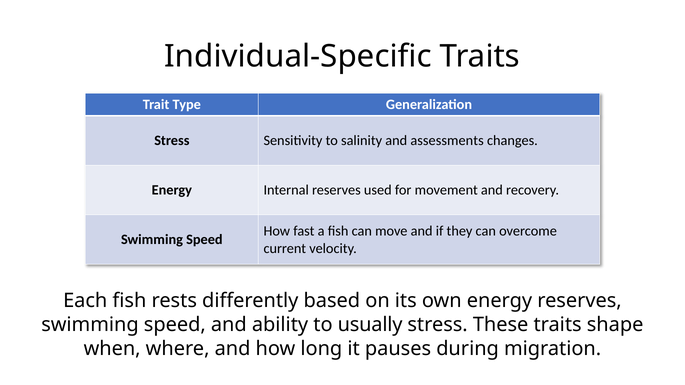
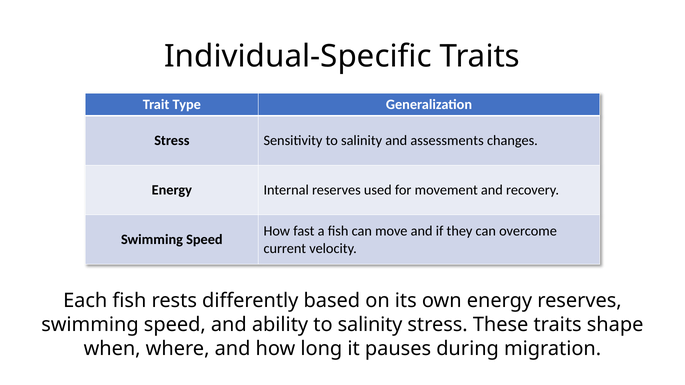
ability to usually: usually -> salinity (370, 325)
